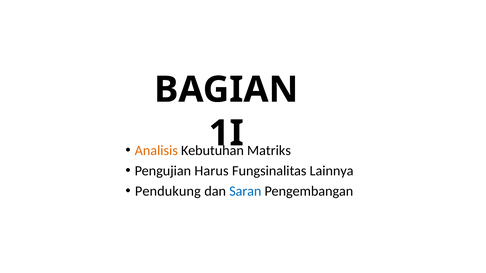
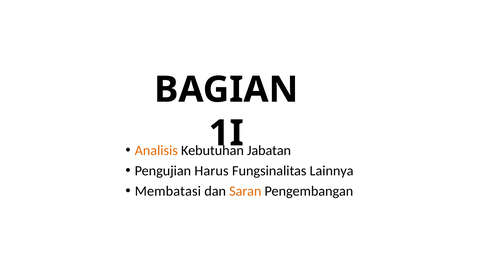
Matriks: Matriks -> Jabatan (269, 151)
Pendukung: Pendukung -> Membatasi (168, 191)
Saran colour: blue -> orange (245, 191)
